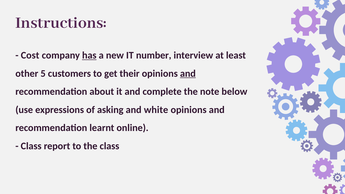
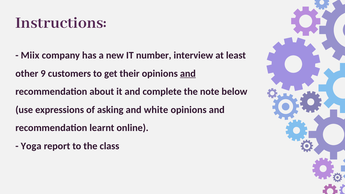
Cost: Cost -> Miix (30, 55)
has underline: present -> none (89, 55)
5: 5 -> 9 (43, 74)
Class: Class -> Yoga (31, 146)
